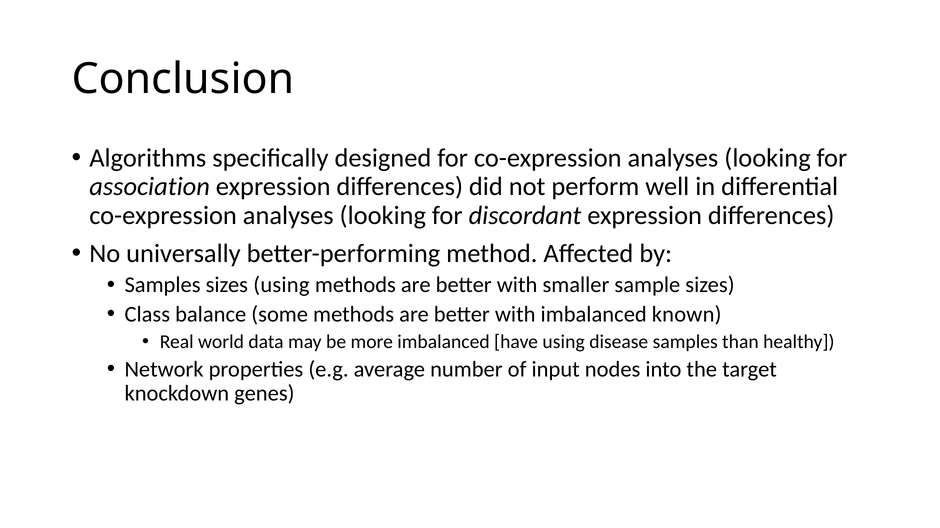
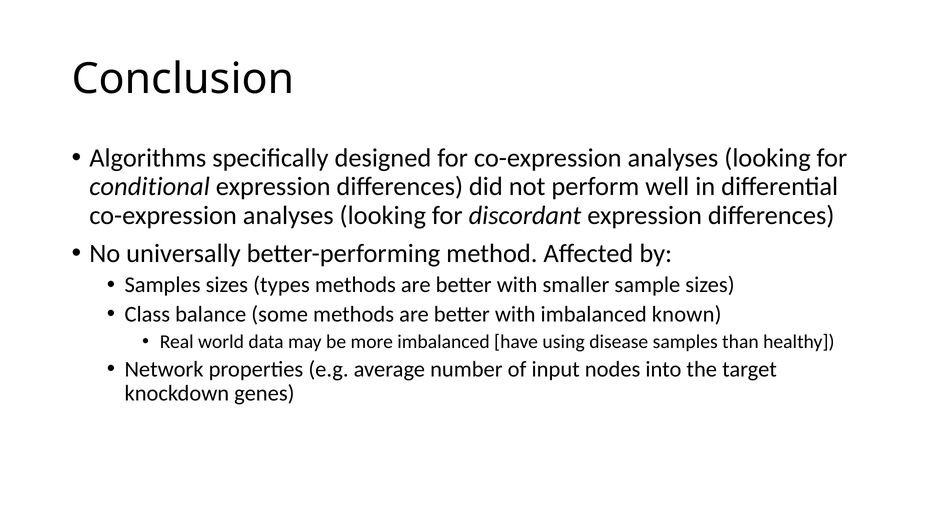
association: association -> conditional (150, 187)
sizes using: using -> types (281, 285)
